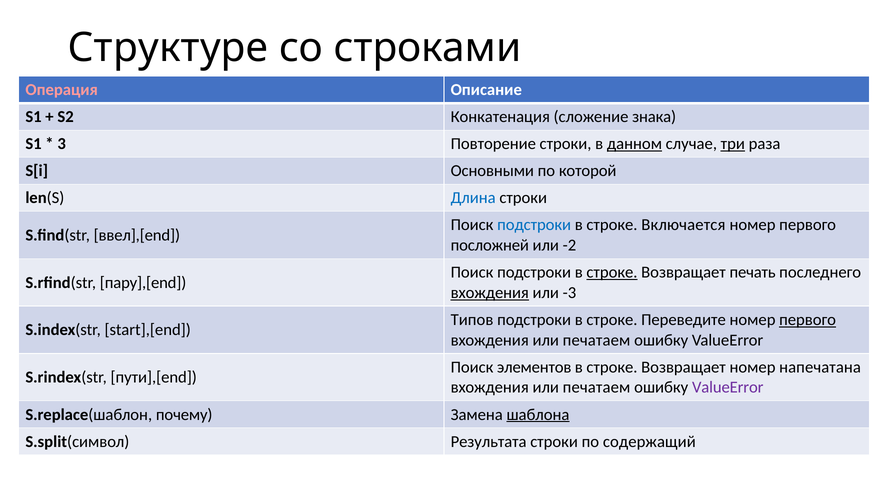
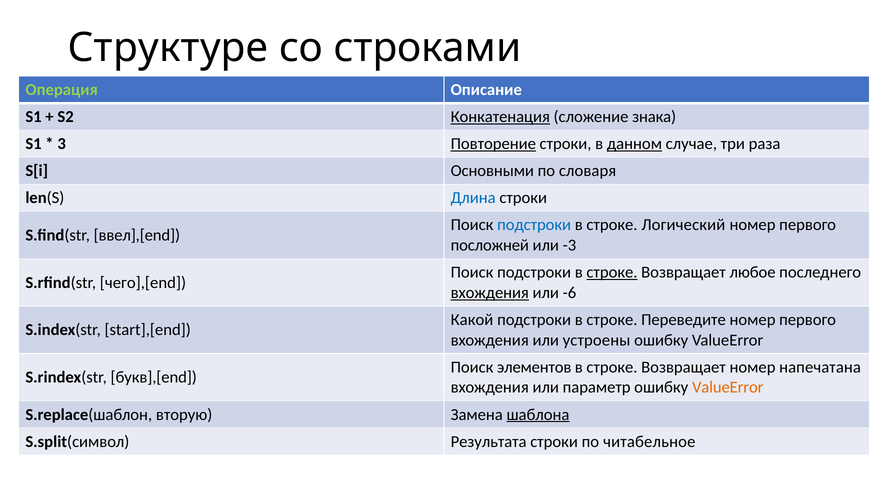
Операция colour: pink -> light green (62, 90)
Конкатенация underline: none -> present (500, 117)
Повторение underline: none -> present (493, 144)
три underline: present -> none (733, 144)
которой: которой -> словаря (588, 171)
Включается: Включается -> Логический (683, 225)
-2: -2 -> -3 (569, 245)
печать: печать -> любое (753, 272)
пару],[end: пару],[end -> чего],[end (143, 282)
-3: -3 -> -6 (569, 292)
Типов: Типов -> Какой (472, 319)
первого underline: present -> none (808, 319)
печатаем: печатаем -> устроены (597, 340)
пути],[end: пути],[end -> букв],[end (154, 377)
печатаем: печатаем -> параметр (597, 387)
ValueError colour: purple -> orange (728, 387)
почему: почему -> вторую (184, 414)
содержащий: содержащий -> читабельное (649, 441)
